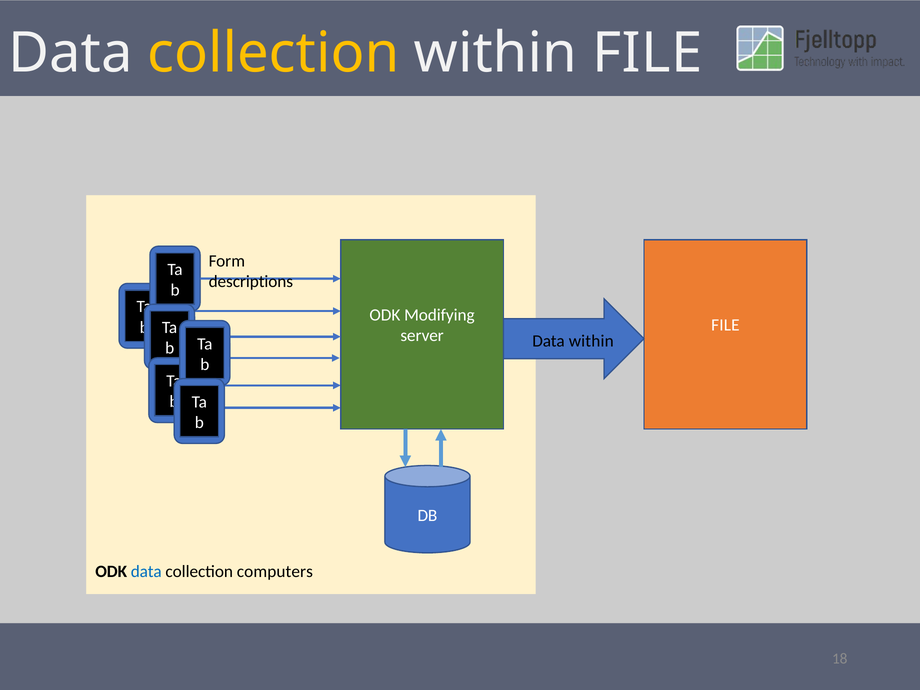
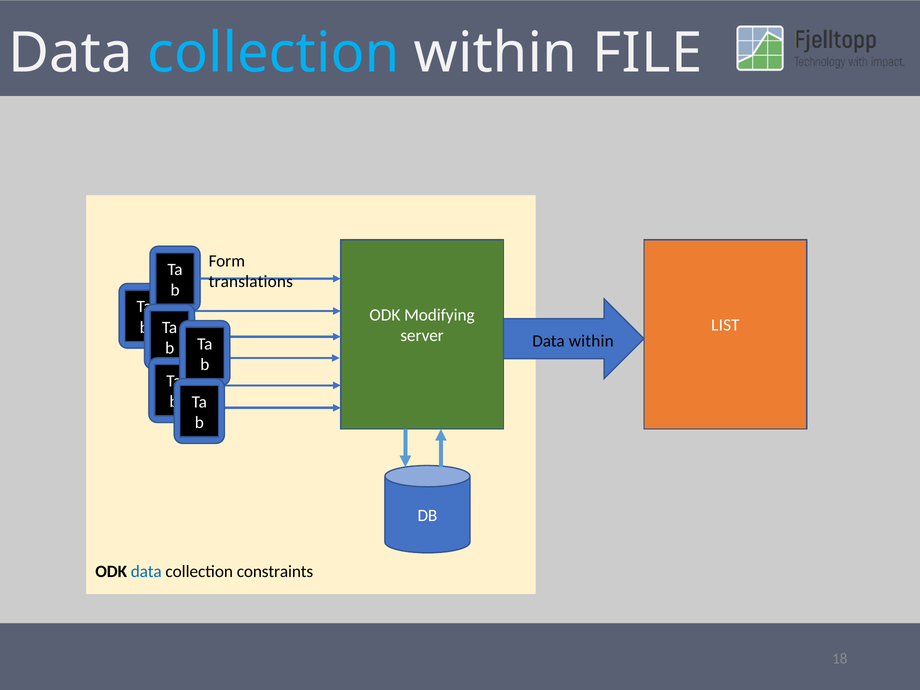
collection colour: yellow -> light blue (273, 53)
descriptions: descriptions -> translations (251, 282)
FILE: FILE -> LIST (725, 325)
computers: computers -> constraints (275, 571)
